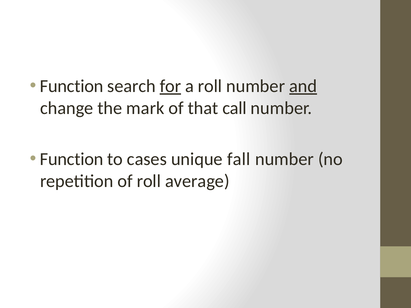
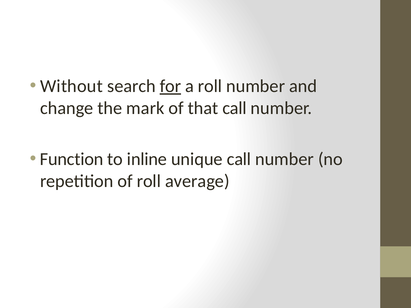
Function: Function -> Without (72, 86)
and underline: present -> none (303, 86)
cases: cases -> inline (147, 159)
unique fall: fall -> call (239, 159)
